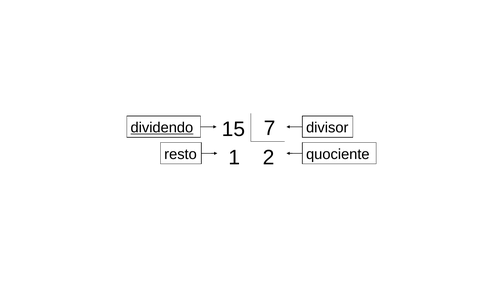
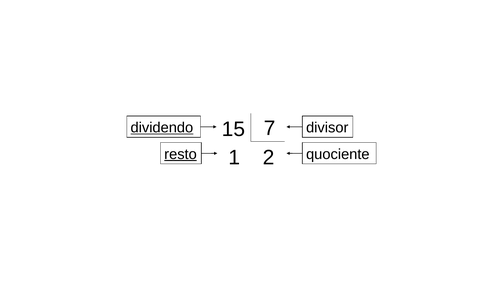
resto underline: none -> present (181, 154)
